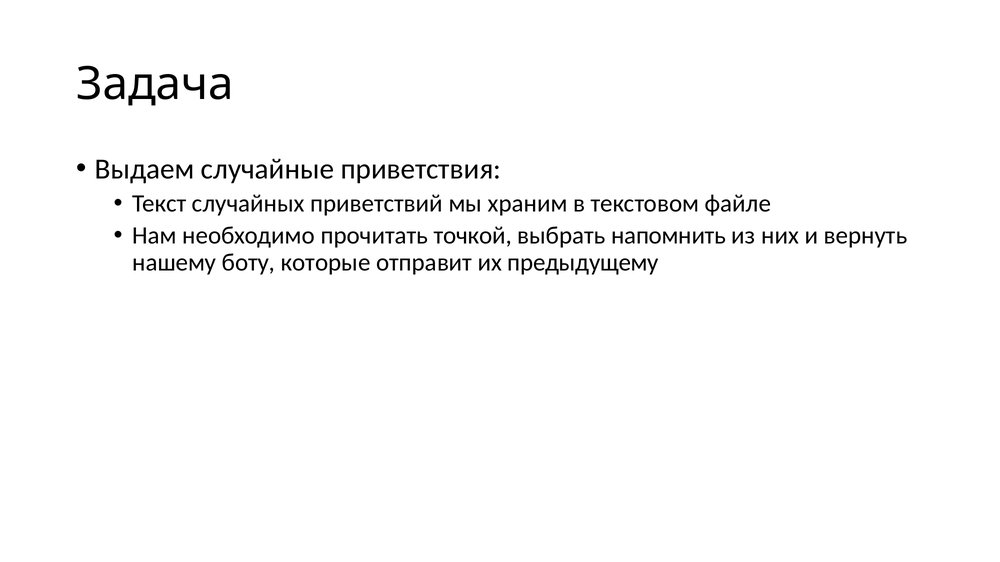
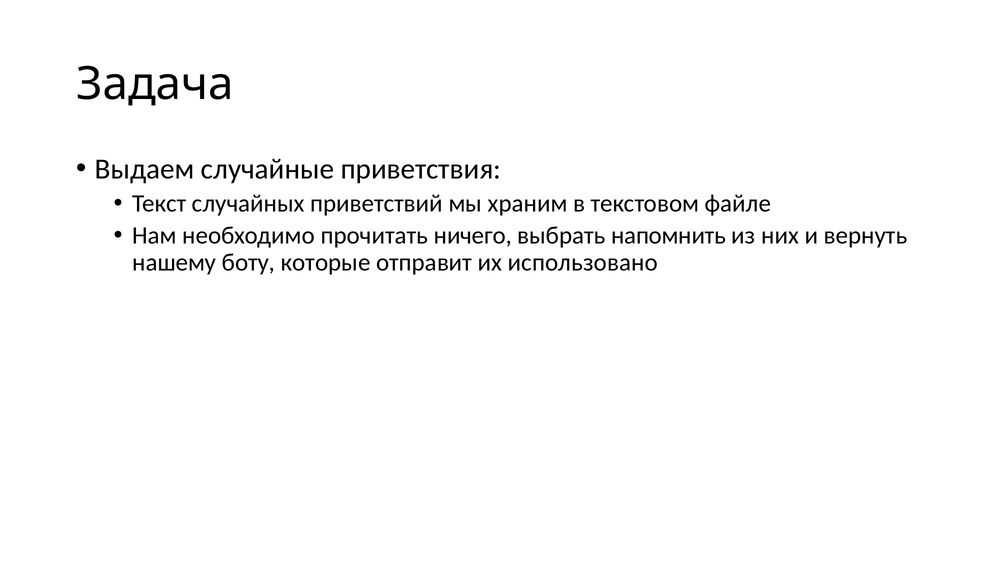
точкой: точкой -> ничего (473, 236)
предыдущему: предыдущему -> использовано (583, 263)
